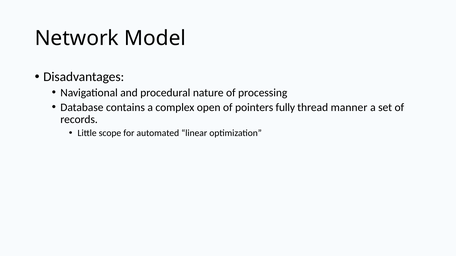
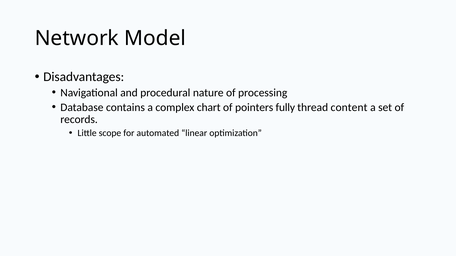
open: open -> chart (209, 107)
manner: manner -> content (349, 107)
